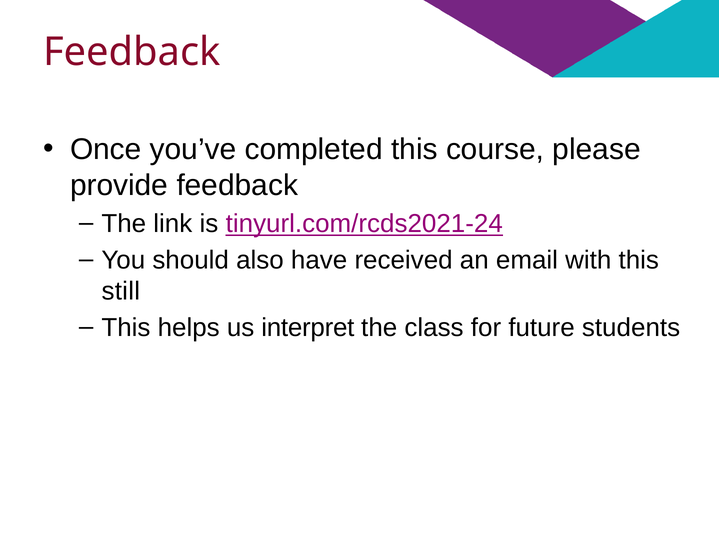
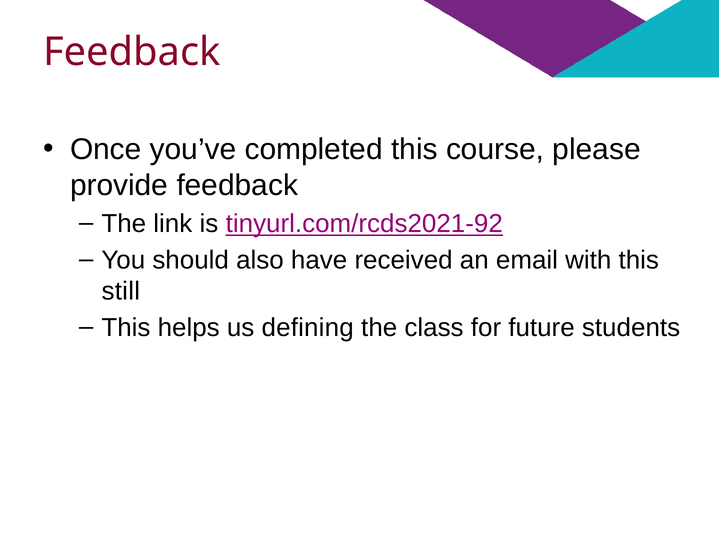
tinyurl.com/rcds2021-24: tinyurl.com/rcds2021-24 -> tinyurl.com/rcds2021-92 (364, 224)
interpret: interpret -> defining (308, 328)
